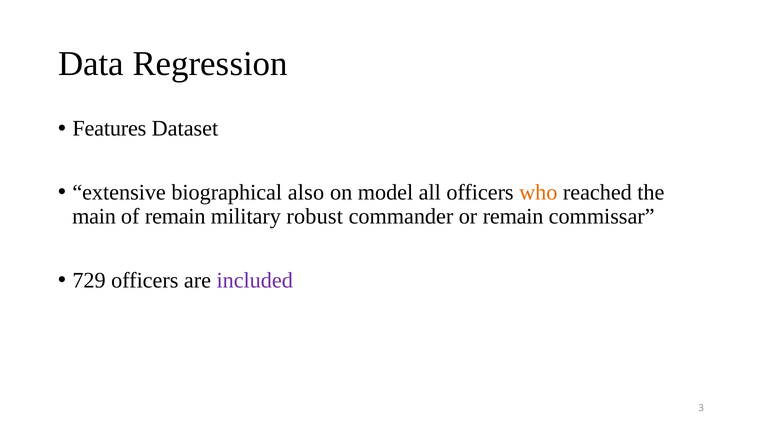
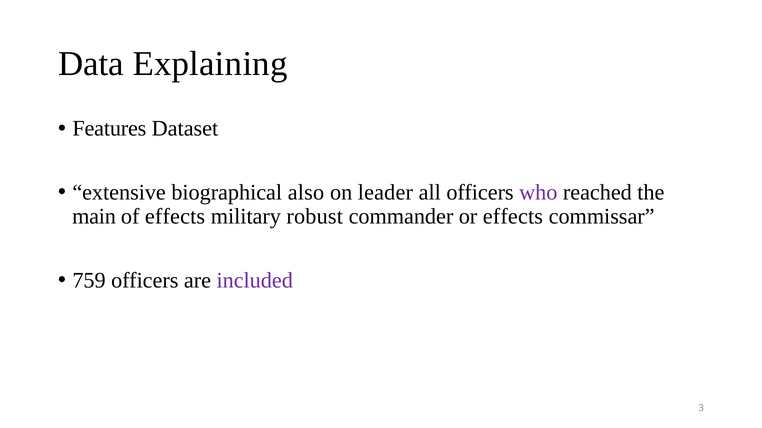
Regression: Regression -> Explaining (210, 64)
model: model -> leader (385, 193)
who colour: orange -> purple (538, 193)
of remain: remain -> effects (175, 217)
or remain: remain -> effects (513, 217)
729: 729 -> 759 (89, 281)
